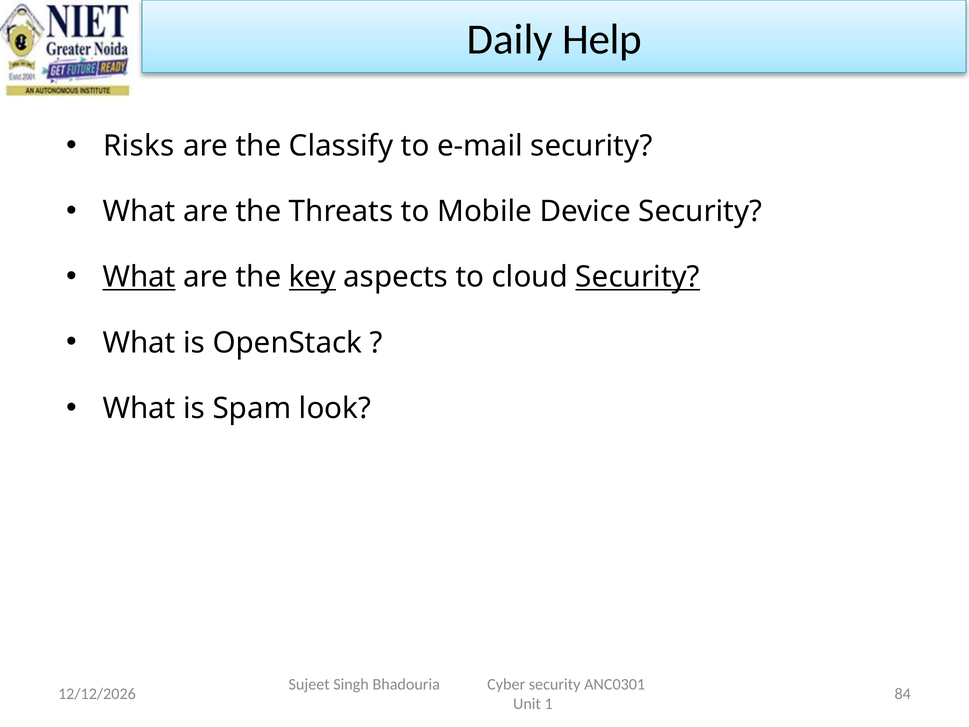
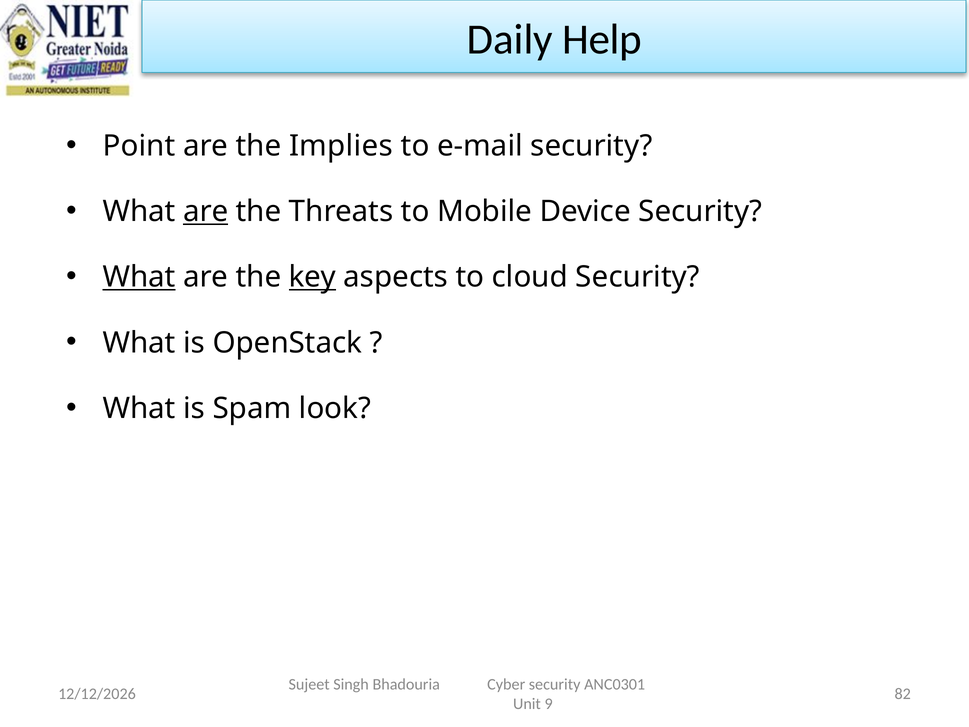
Risks: Risks -> Point (139, 146)
Classify: Classify -> Implies (341, 146)
are underline: none -> present (206, 211)
Security underline: present -> none (638, 277)
84: 84 -> 82 (903, 694)
1: 1 -> 9 (549, 704)
